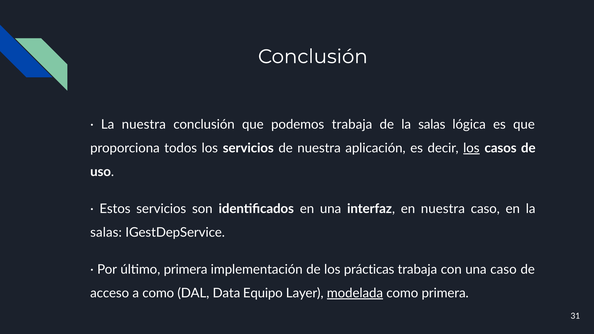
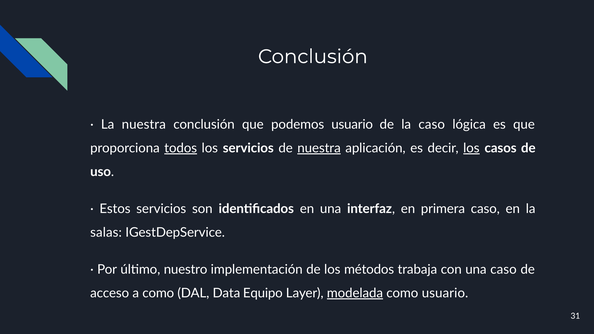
podemos trabaja: trabaja -> usuario (352, 125)
de la salas: salas -> caso (432, 125)
todos underline: none -> present (181, 148)
nuestra underline: none -> present (319, 148)
en nuestra: nuestra -> primera (443, 209)
último primera: primera -> nuestro (186, 270)
prácticas: prácticas -> métodos (369, 270)
como primera: primera -> usuario (445, 293)
